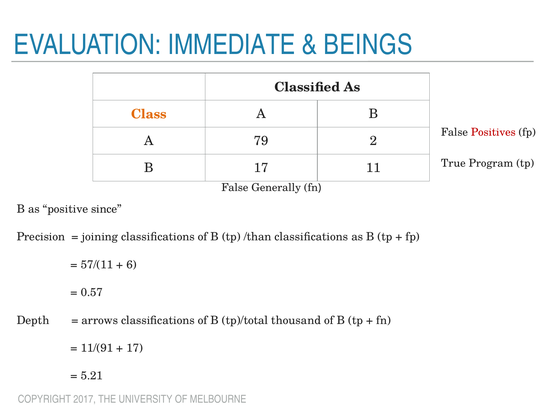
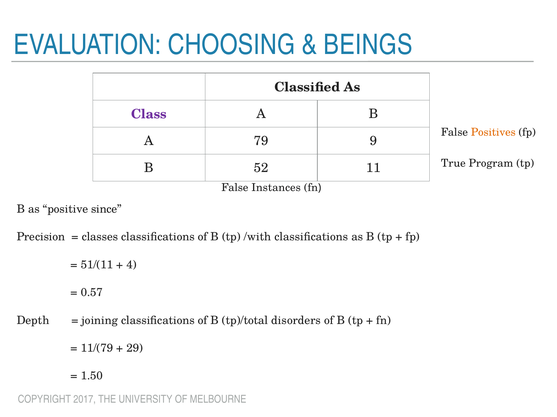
IMMEDIATE: IMMEDIATE -> CHOOSING (231, 45)
Class colour: orange -> purple (149, 114)
Positives colour: red -> orange (493, 133)
2: 2 -> 9 (373, 141)
B 17: 17 -> 52 (261, 168)
Generally: Generally -> Instances (276, 188)
joining: joining -> classes (100, 237)
/than: /than -> /with (258, 237)
57/(11: 57/(11 -> 51/(11 (97, 265)
6: 6 -> 4 (131, 265)
arrows: arrows -> joining (100, 321)
thousand: thousand -> disorders (296, 321)
11/(91: 11/(91 -> 11/(79 (97, 349)
17: 17 -> 29 (135, 349)
5.21: 5.21 -> 1.50 (92, 377)
